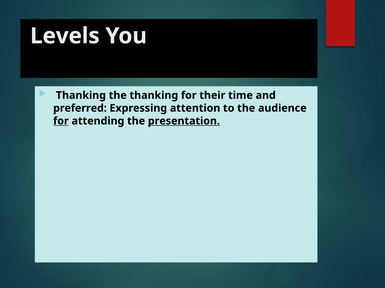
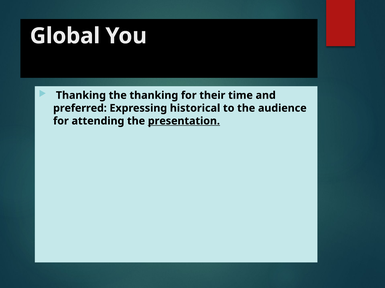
Levels: Levels -> Global (65, 36)
attention: attention -> historical (195, 108)
for underline: present -> none (61, 121)
